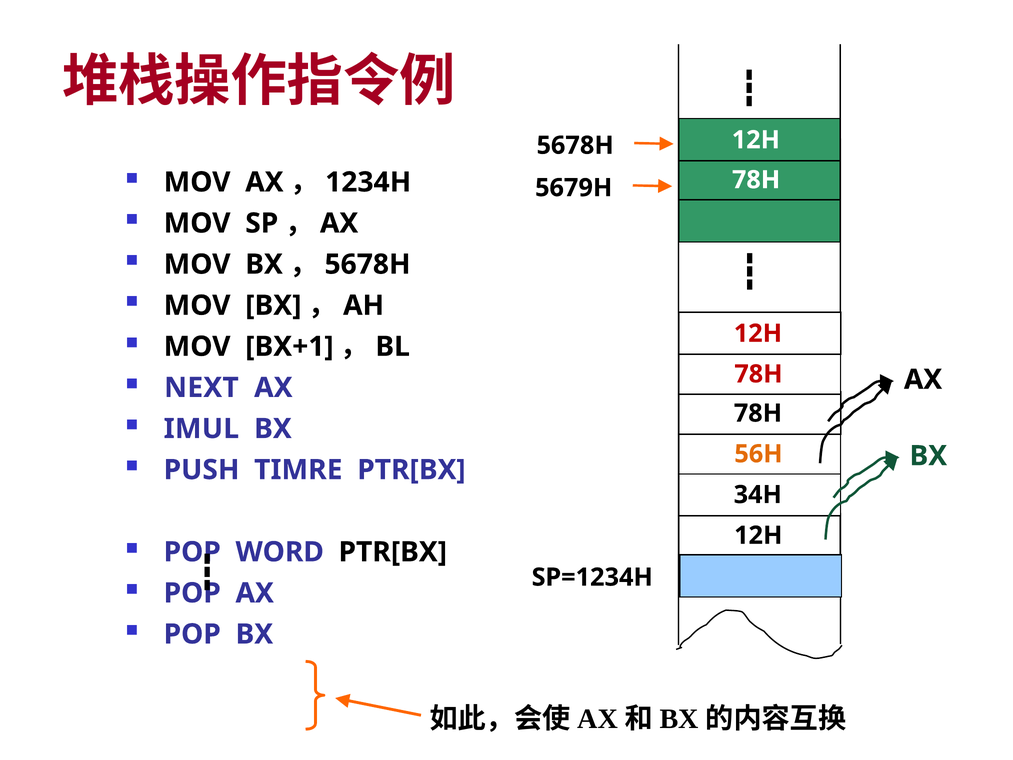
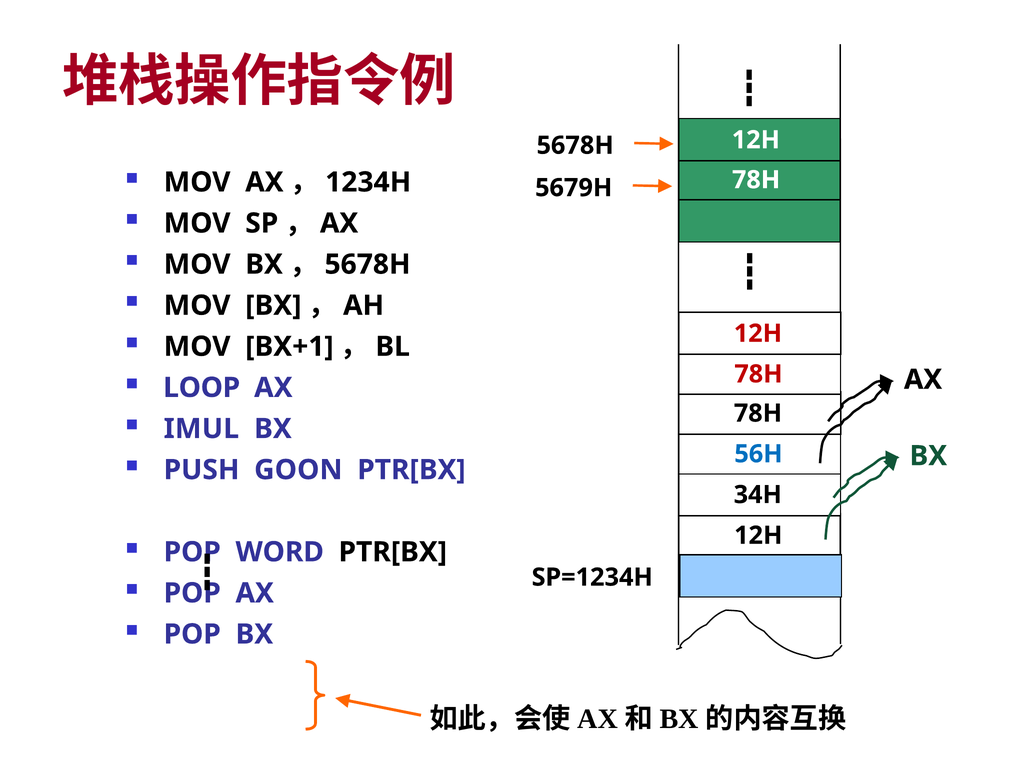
NEXT: NEXT -> LOOP (202, 388)
56H colour: orange -> blue (758, 454)
TIMRE: TIMRE -> GOON (298, 470)
